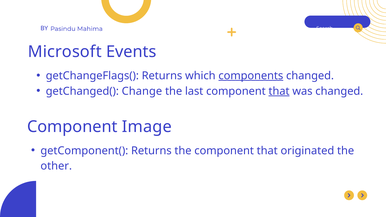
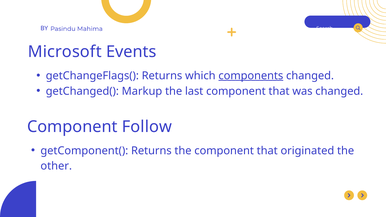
Change: Change -> Markup (142, 91)
that underline: present -> none (279, 91)
Image: Image -> Follow (147, 127)
